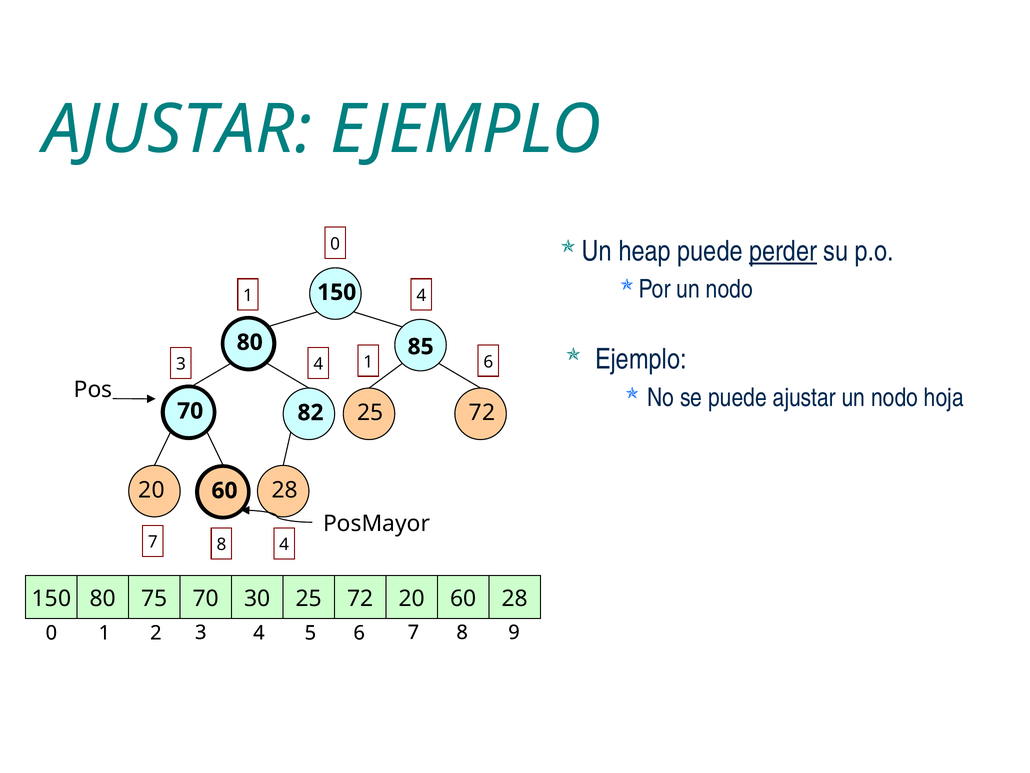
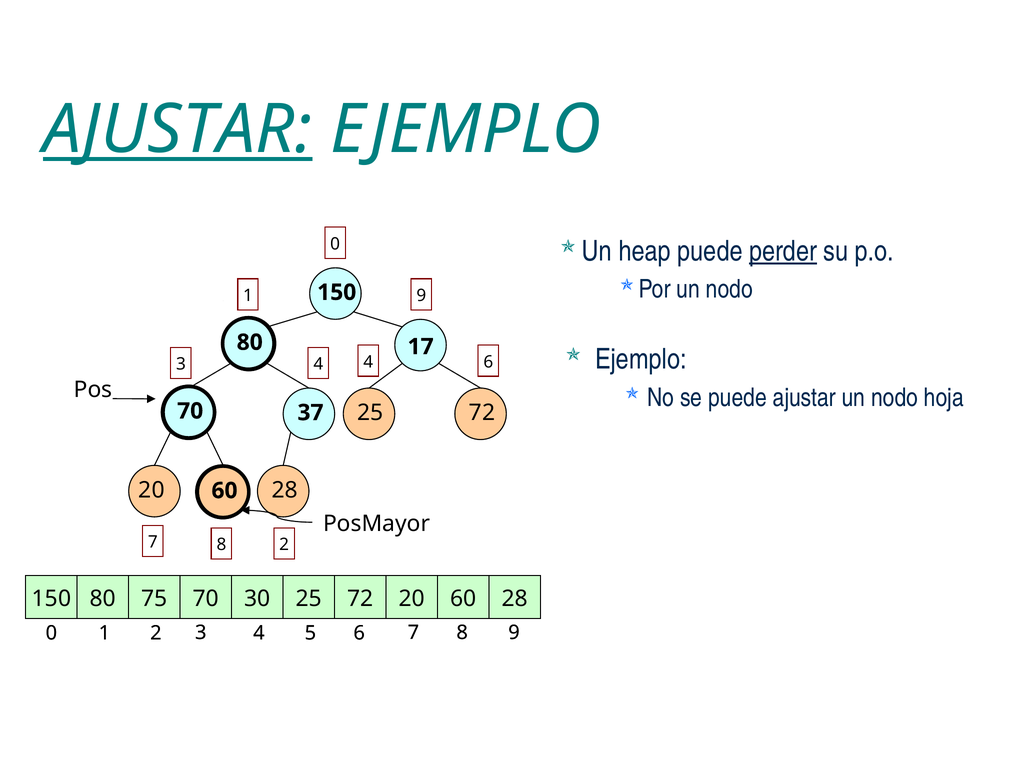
AJUSTAR underline: none -> present (178, 129)
1 4: 4 -> 9 (421, 295)
85: 85 -> 17 (421, 346)
4 1: 1 -> 4 (368, 362)
82: 82 -> 37 (311, 412)
8 4: 4 -> 2 (284, 544)
